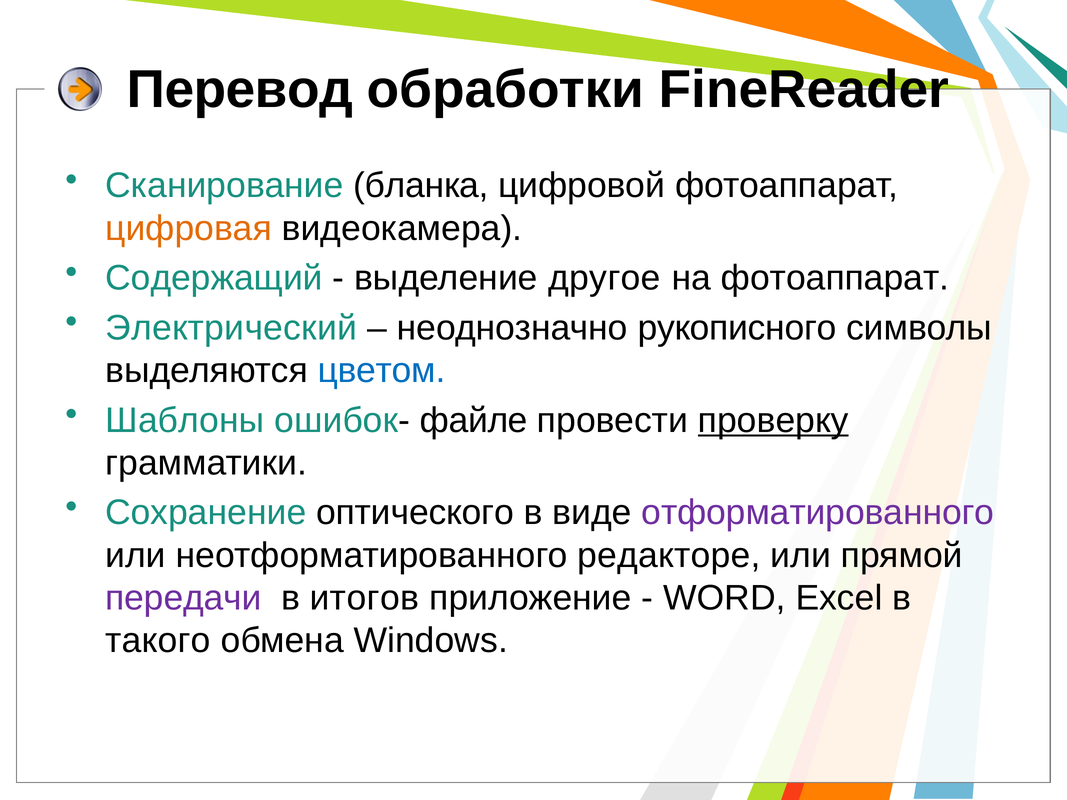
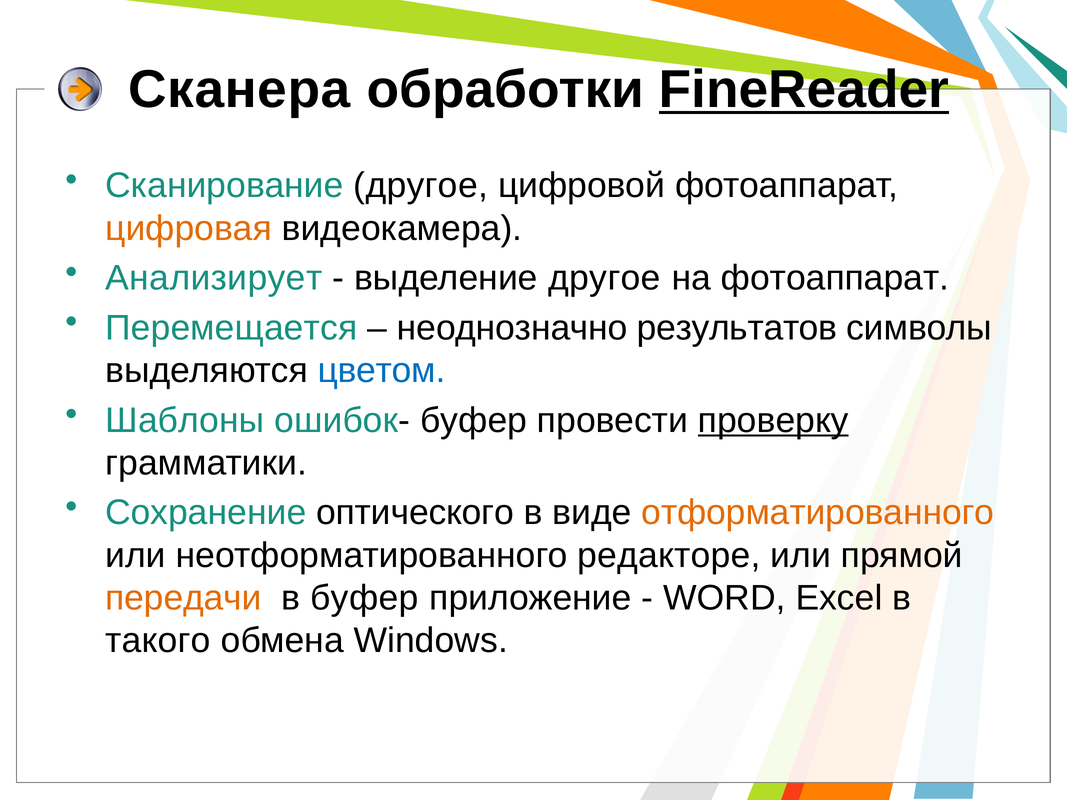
Перевод: Перевод -> Сканера (239, 90)
FineReader underline: none -> present (804, 90)
Сканирование бланка: бланка -> другое (421, 186)
Содержащий: Содержащий -> Анализирует (214, 278)
Электрический: Электрический -> Перемещается (231, 328)
рукописного: рукописного -> результатов (737, 328)
ошибок- файле: файле -> буфер (474, 420)
отформатированного colour: purple -> orange (818, 513)
передачи colour: purple -> orange (183, 598)
в итогов: итогов -> буфер (364, 598)
